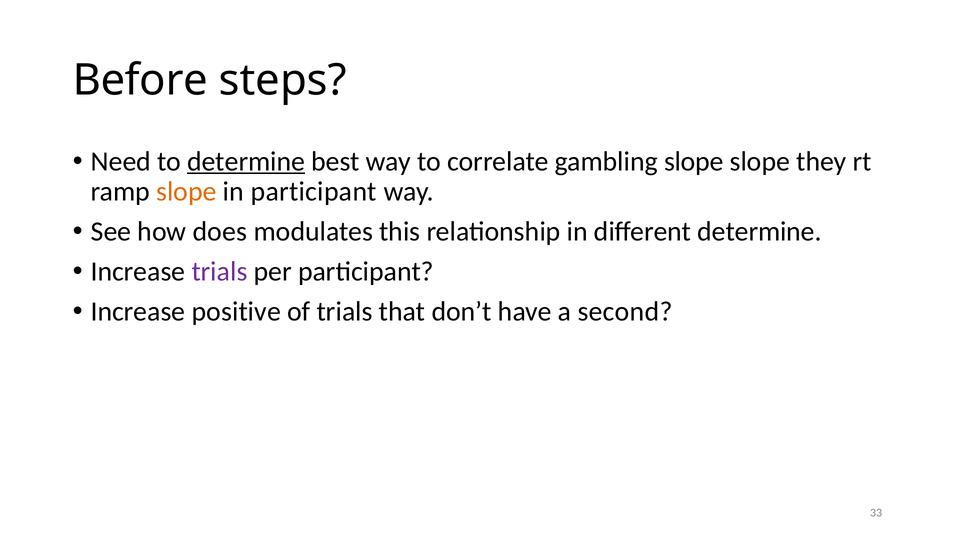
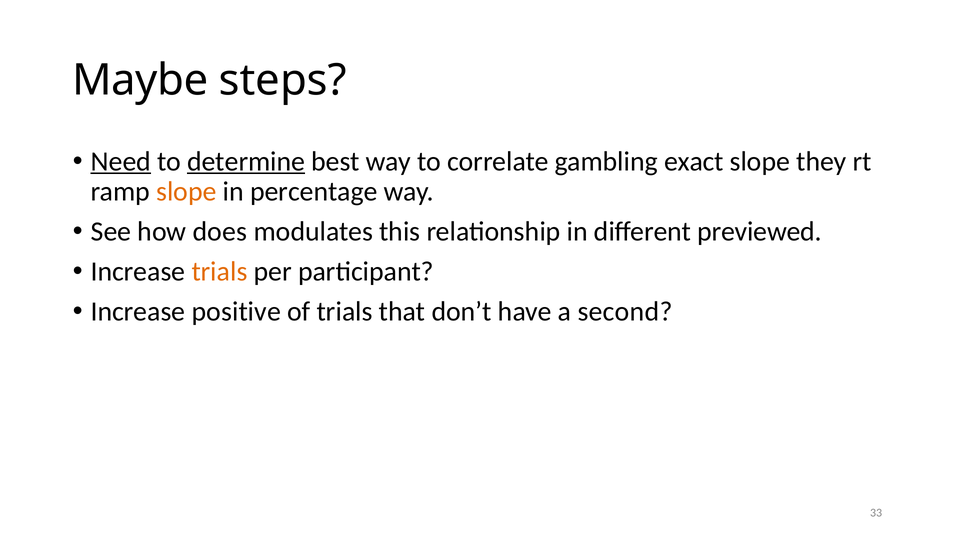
Before: Before -> Maybe (140, 80)
Need underline: none -> present (121, 161)
gambling slope: slope -> exact (694, 161)
in participant: participant -> percentage (314, 192)
different determine: determine -> previewed (760, 232)
trials colour: purple -> orange (219, 272)
